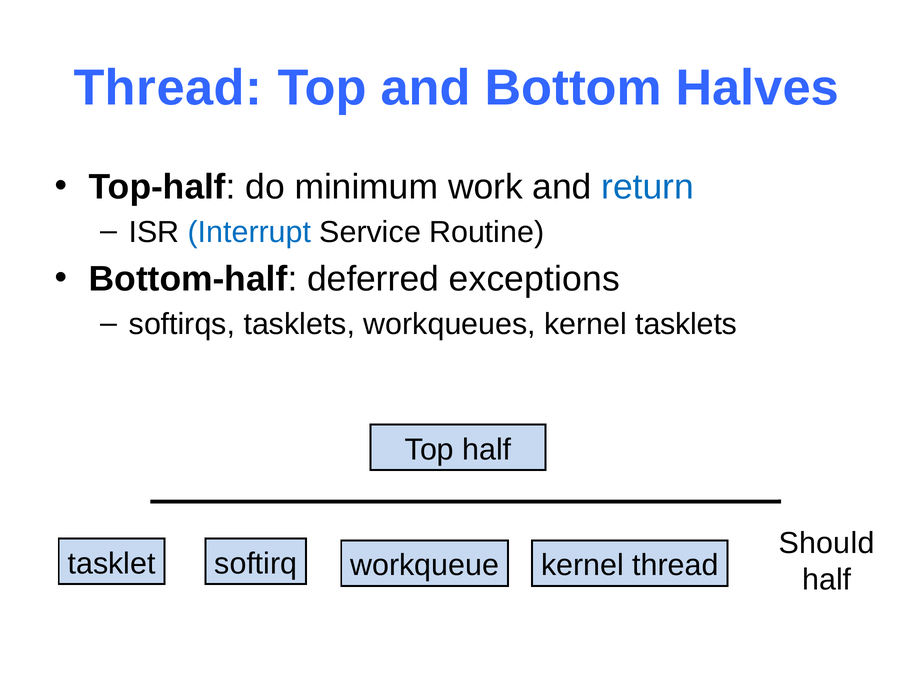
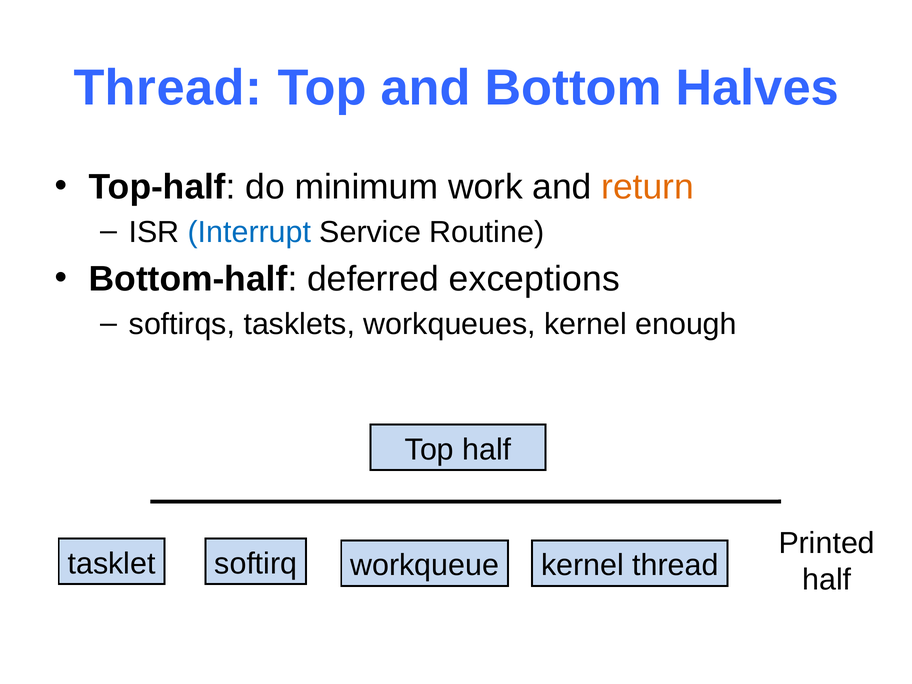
return colour: blue -> orange (648, 187)
kernel tasklets: tasklets -> enough (686, 324)
Should: Should -> Printed (827, 543)
